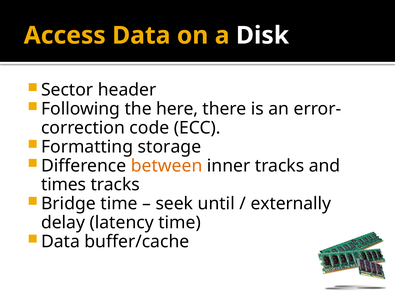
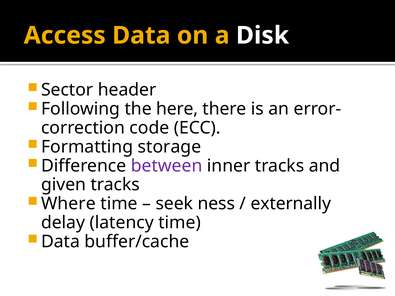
between colour: orange -> purple (167, 166)
times: times -> given (64, 185)
Bridge: Bridge -> Where (68, 204)
until: until -> ness (216, 204)
